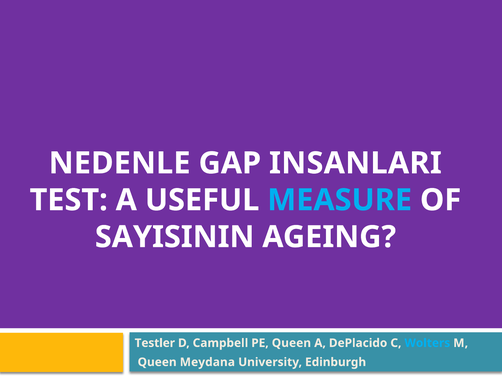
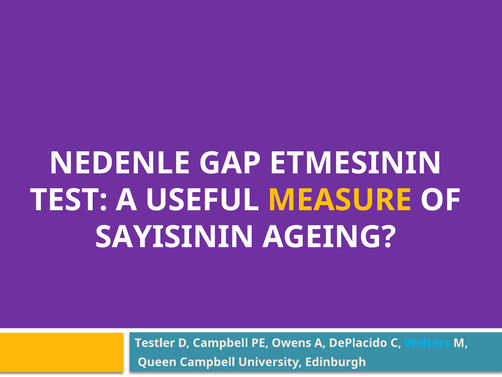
INSANLARI: INSANLARI -> ETMESININ (355, 163)
MEASURE colour: light blue -> yellow (340, 200)
PE Queen: Queen -> Owens (292, 343)
Queen Meydana: Meydana -> Campbell (207, 362)
